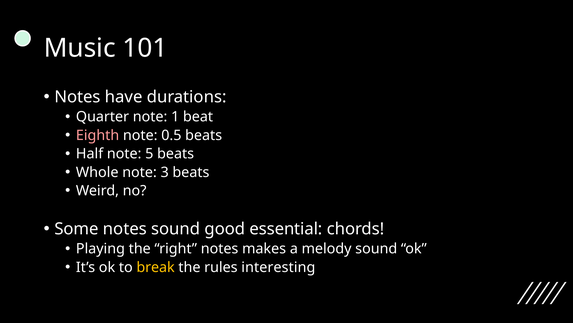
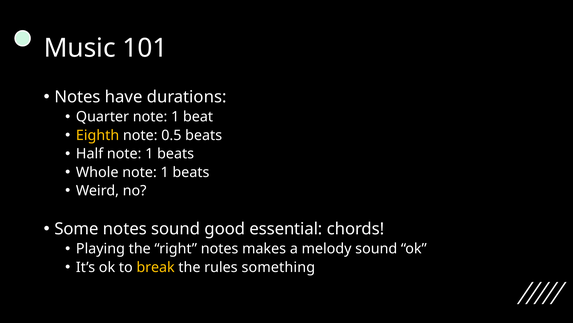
Eighth colour: pink -> yellow (98, 135)
Half note 5: 5 -> 1 (149, 154)
Whole note 3: 3 -> 1 (165, 172)
interesting: interesting -> something (278, 267)
